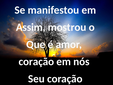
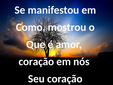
Assim: Assim -> Como (31, 27)
